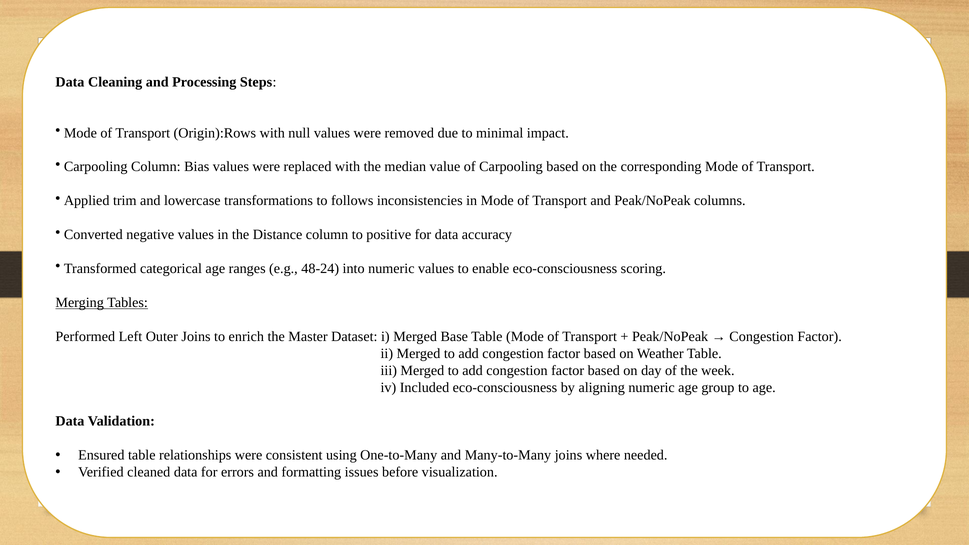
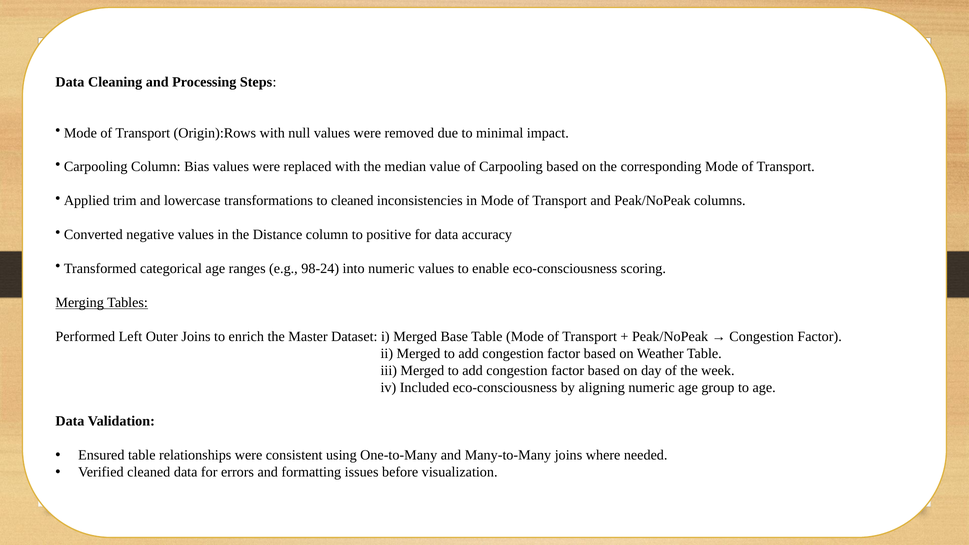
to follows: follows -> cleaned (352, 201)
48-24: 48-24 -> 98-24 (320, 269)
